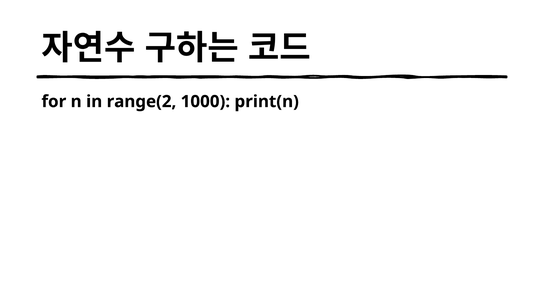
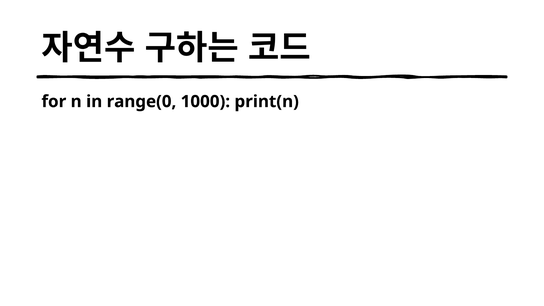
range(2: range(2 -> range(0 (141, 102)
